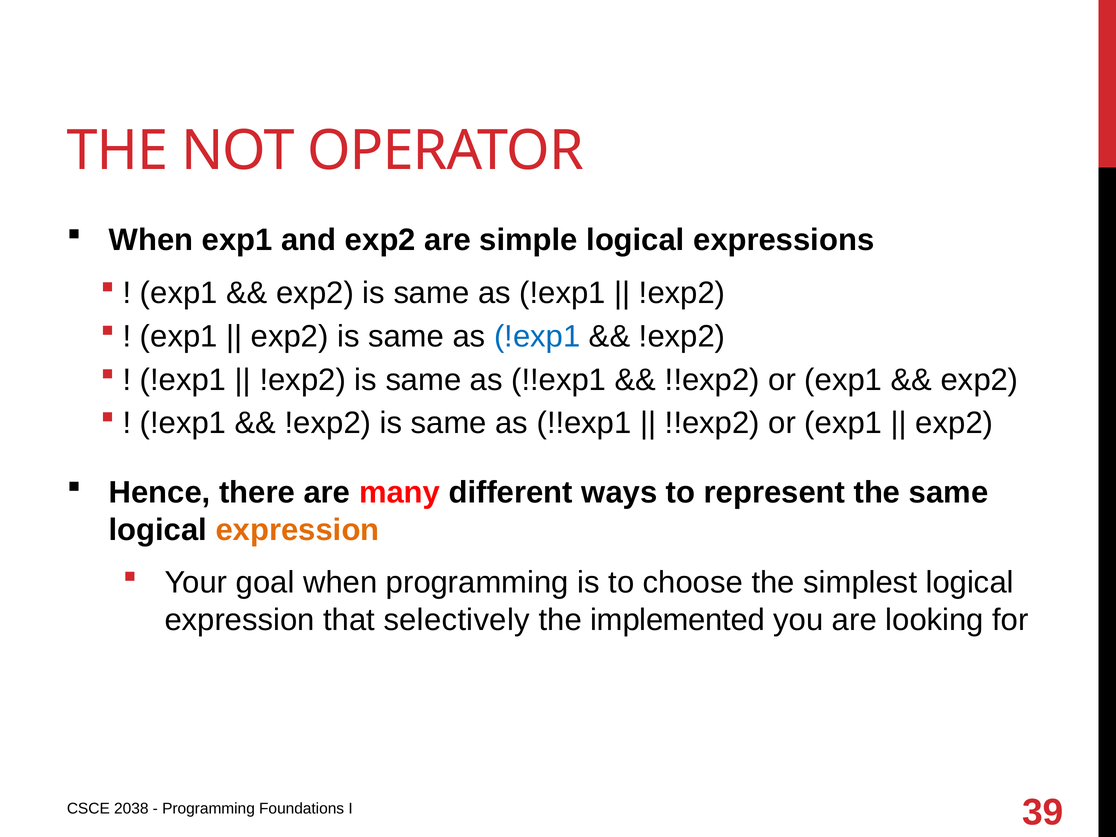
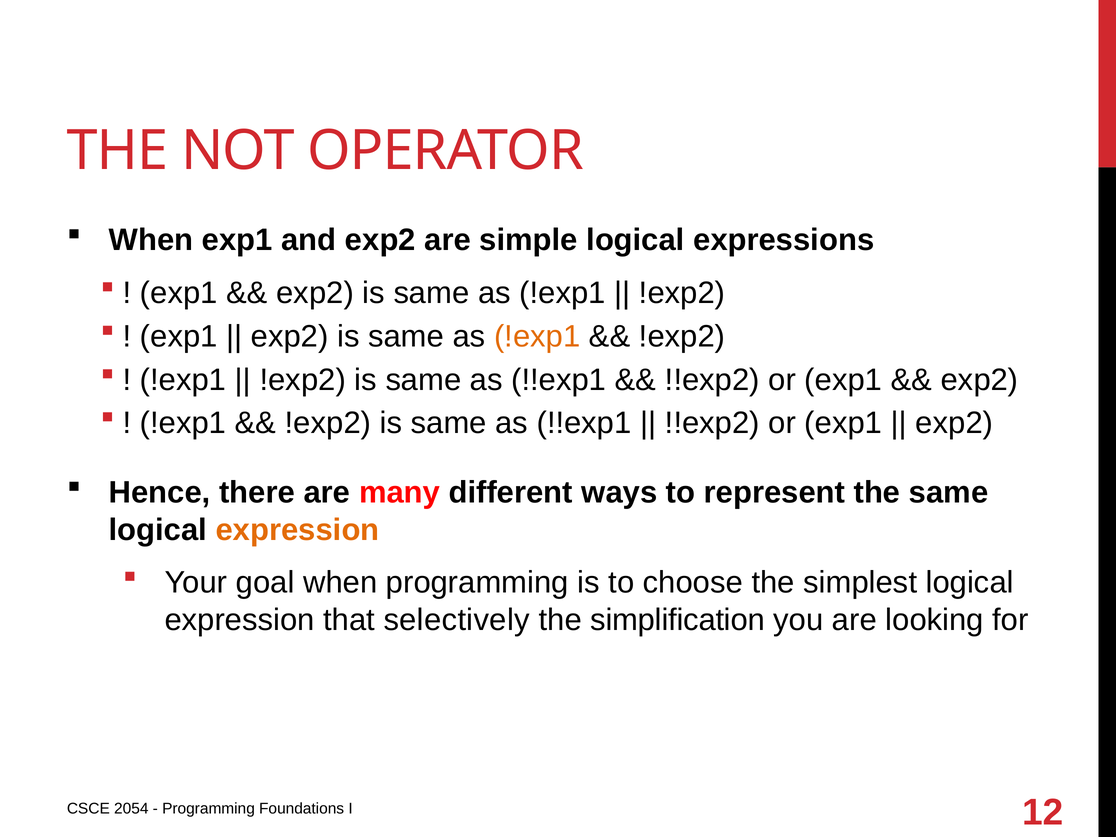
!exp1 colour: blue -> orange (537, 336)
implemented: implemented -> simplification (678, 620)
2038: 2038 -> 2054 (131, 808)
39: 39 -> 12 (1043, 813)
